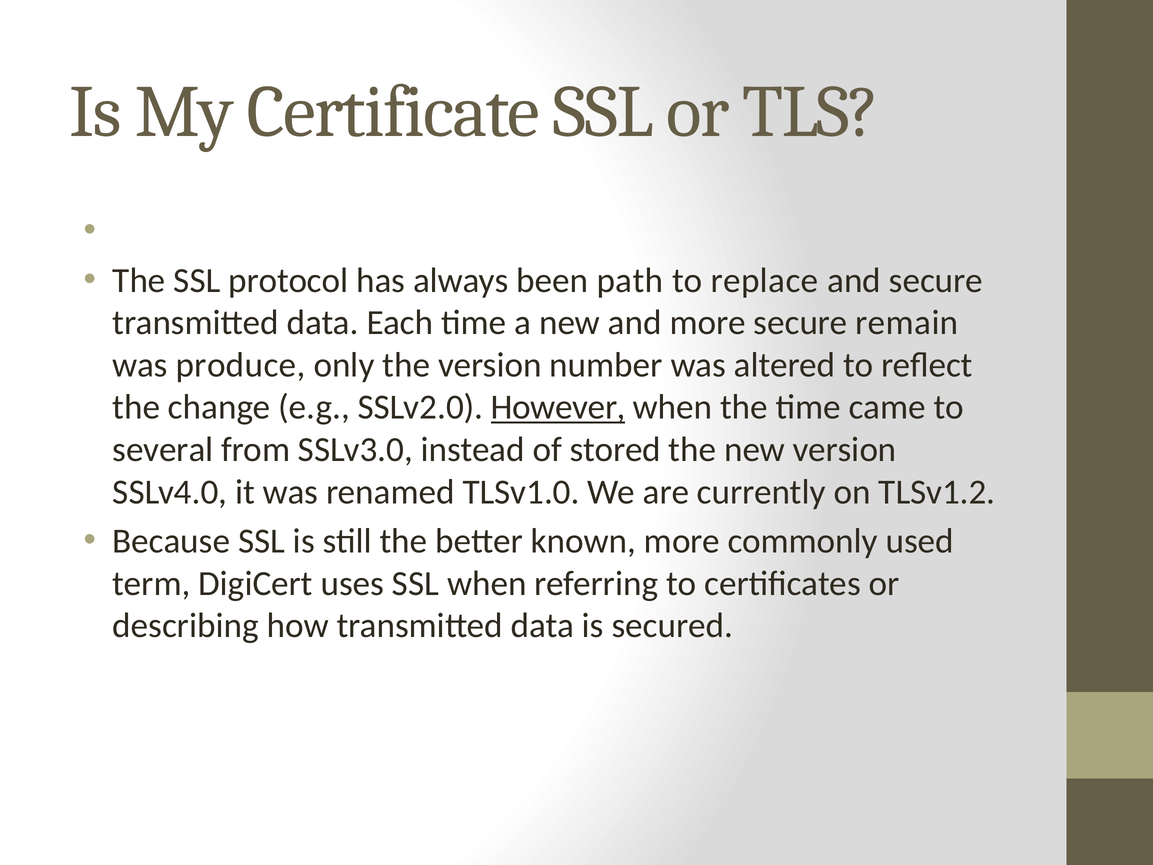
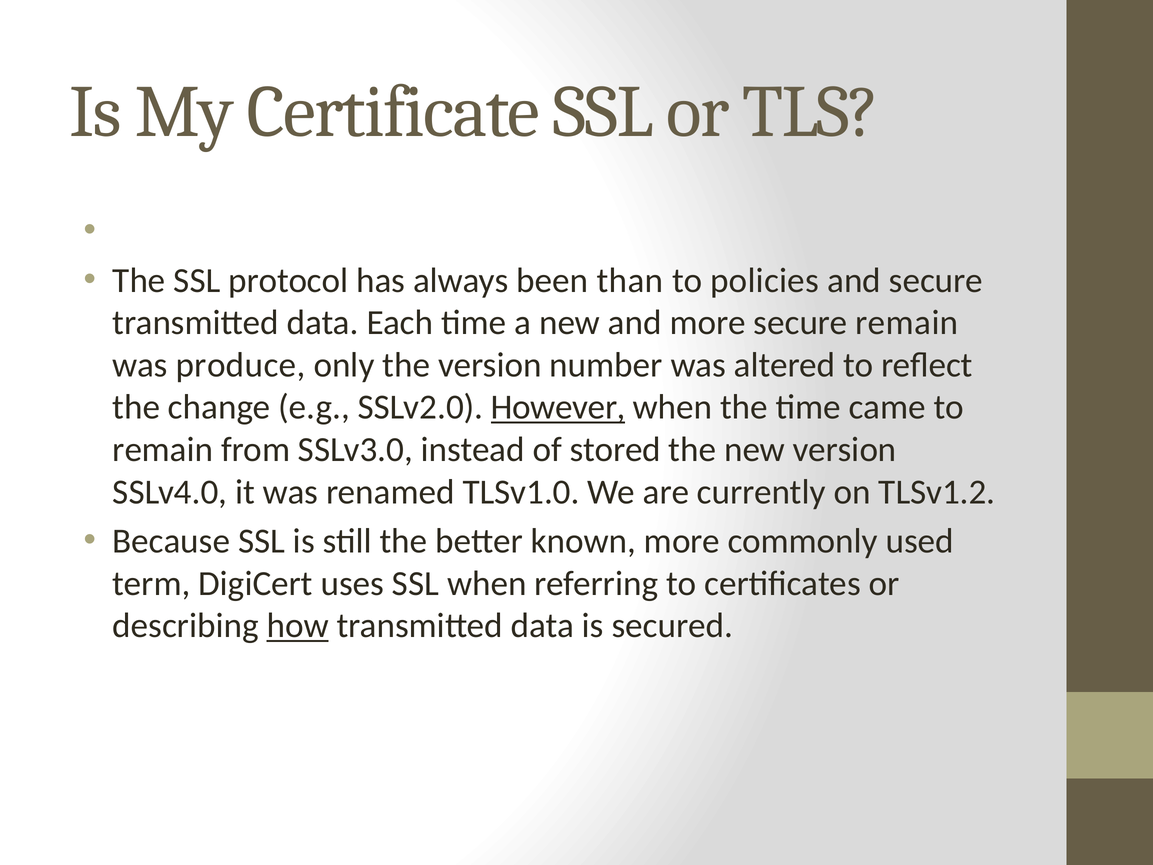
path: path -> than (630, 280)
replace: replace -> policies (764, 280)
several: several -> remain (163, 449)
how underline: none -> present (298, 626)
